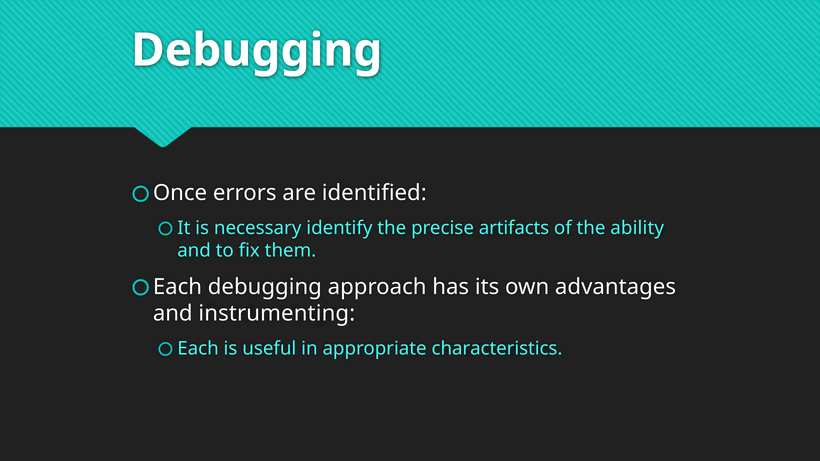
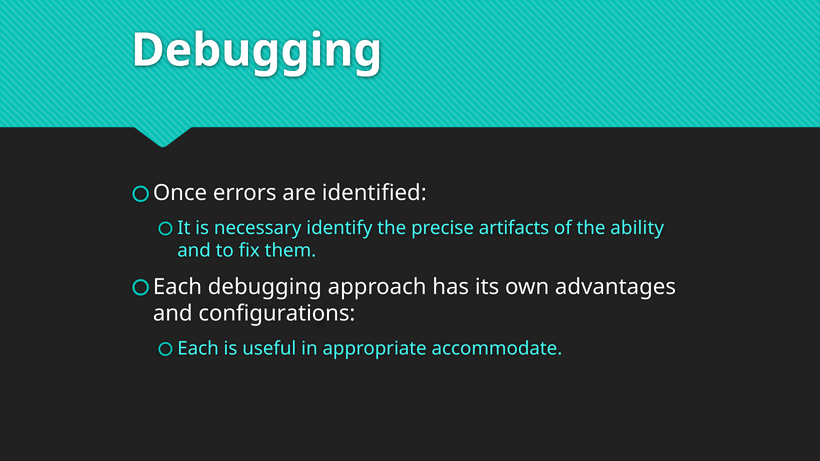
instrumenting: instrumenting -> configurations (277, 314)
characteristics: characteristics -> accommodate (497, 349)
